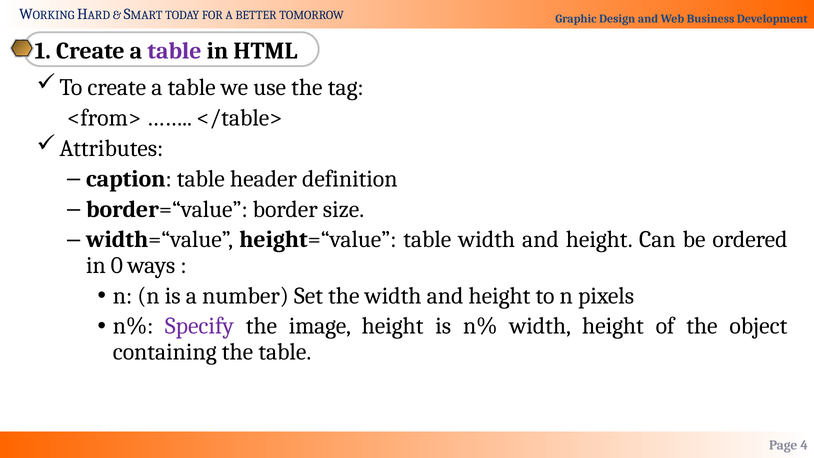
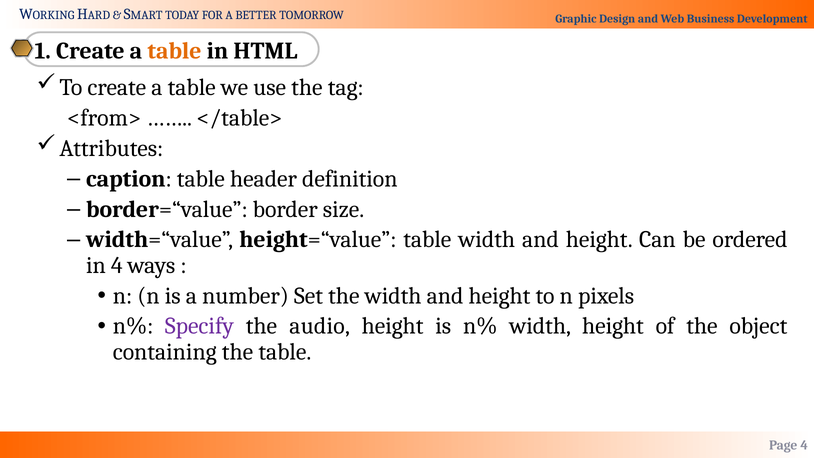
table colour: purple -> orange (174, 51)
in 0: 0 -> 4 (117, 265)
image: image -> audio (320, 326)
